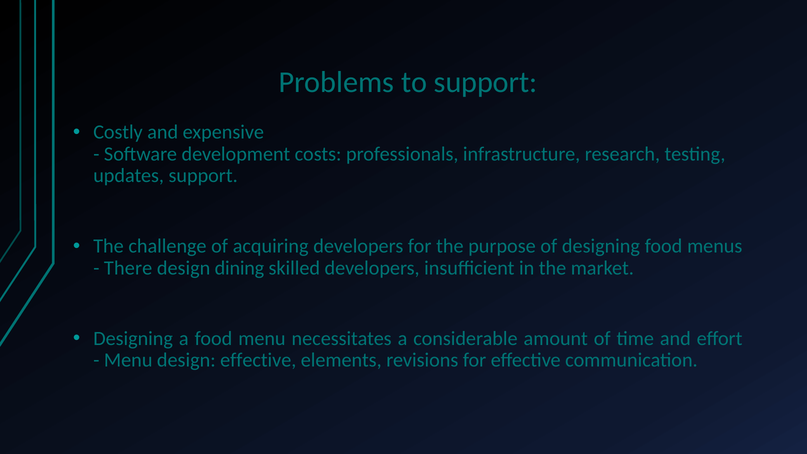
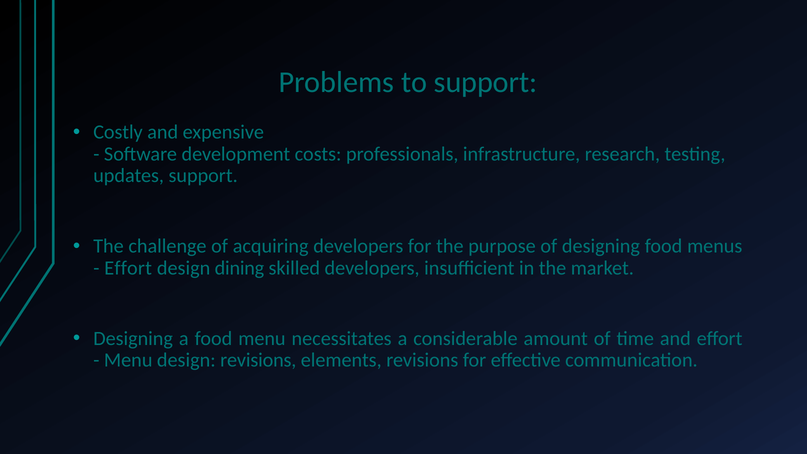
There: There -> Effort (128, 268)
design effective: effective -> revisions (258, 360)
